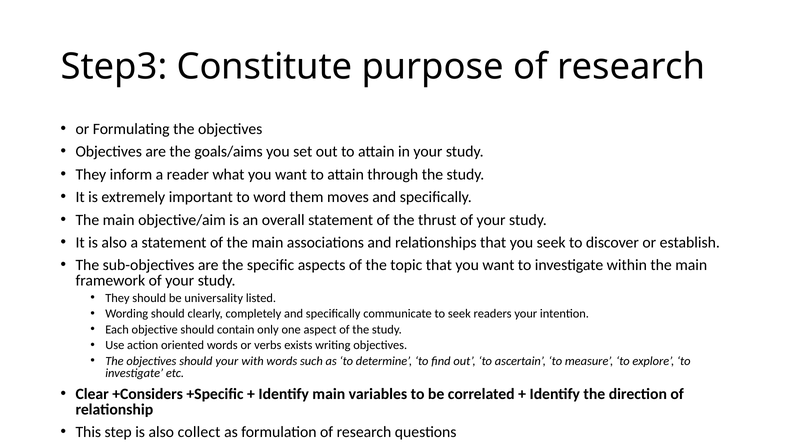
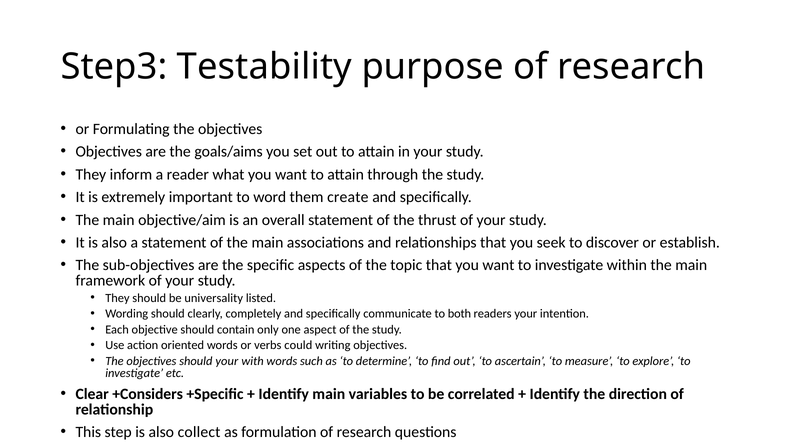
Constitute: Constitute -> Testability (264, 67)
moves: moves -> create (348, 197)
to seek: seek -> both (459, 314)
exists: exists -> could (298, 346)
